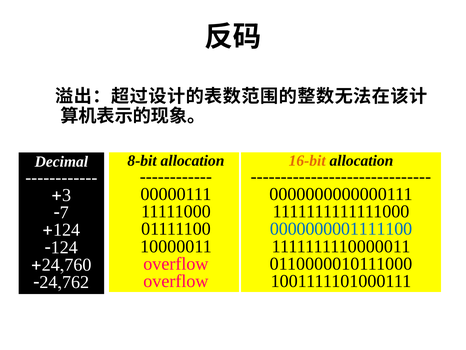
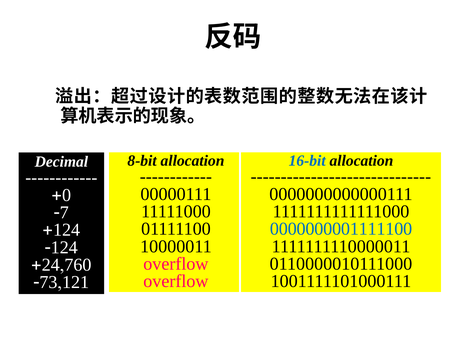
16-bit colour: orange -> blue (307, 160)
+3: +3 -> +0 (61, 195)
-24,762: -24,762 -> -73,121 (61, 282)
